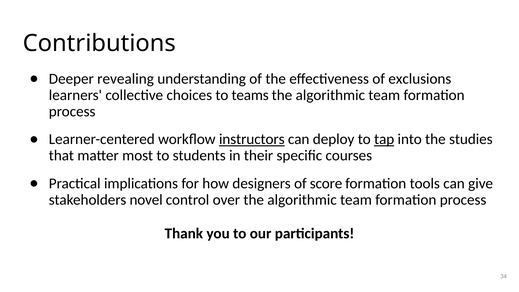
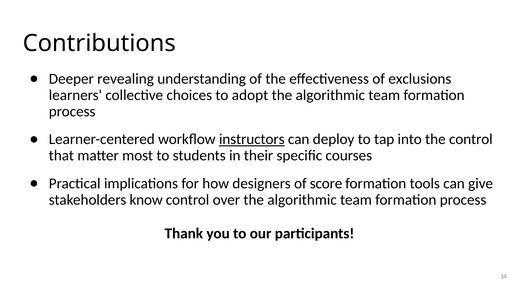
teams: teams -> adopt (250, 95)
tap underline: present -> none (384, 139)
the studies: studies -> control (471, 139)
novel: novel -> know (146, 200)
